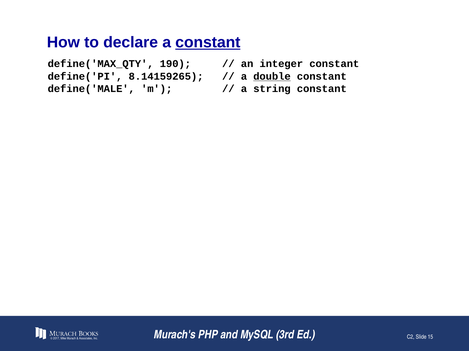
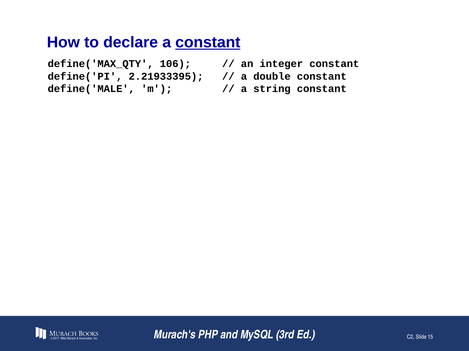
190: 190 -> 106 (175, 64)
8.14159265: 8.14159265 -> 2.21933395 (166, 77)
double underline: present -> none (272, 77)
